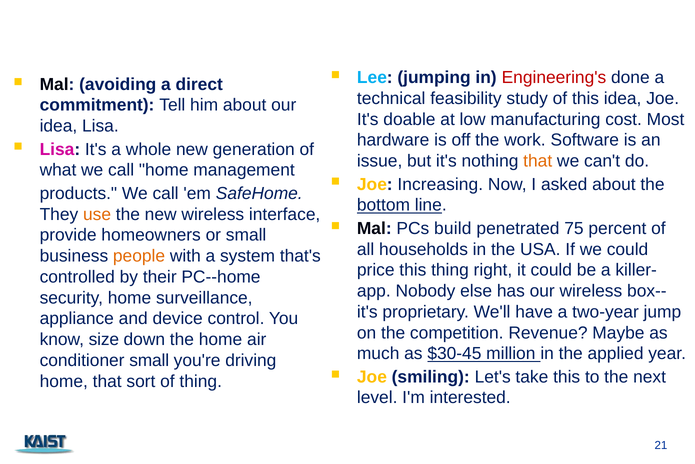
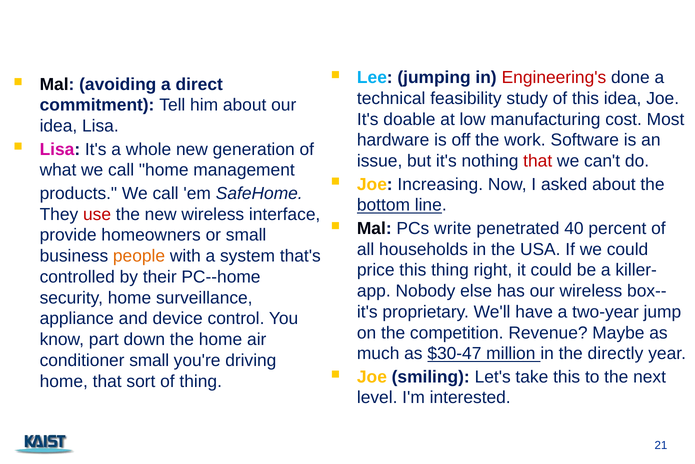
that colour: orange -> red (538, 161)
use colour: orange -> red (97, 214)
build: build -> write (453, 228)
75: 75 -> 40 (574, 228)
size: size -> part (104, 339)
$30-45: $30-45 -> $30-47 (454, 353)
applied: applied -> directly (615, 353)
